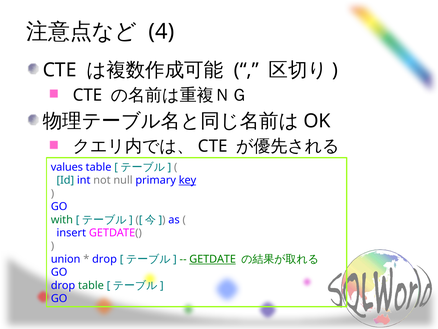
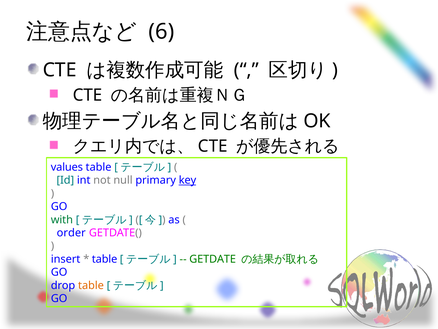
4: 4 -> 6 (161, 31)
insert: insert -> order (71, 233)
union: union -> insert (66, 259)
drop: drop -> table (105, 259)
GETDATE underline: present -> none (213, 259)
table colour: green -> orange (91, 285)
